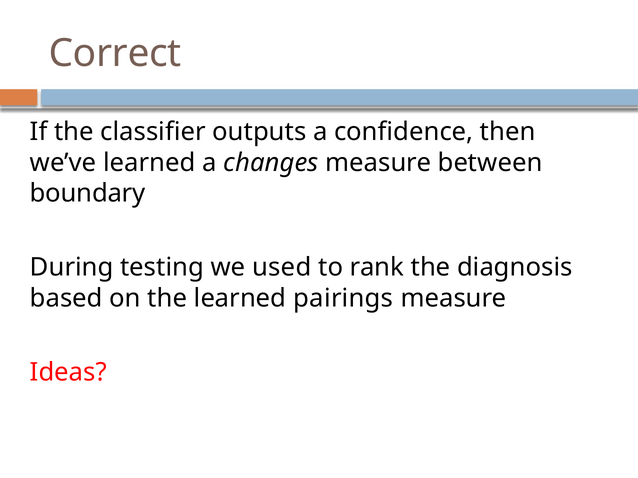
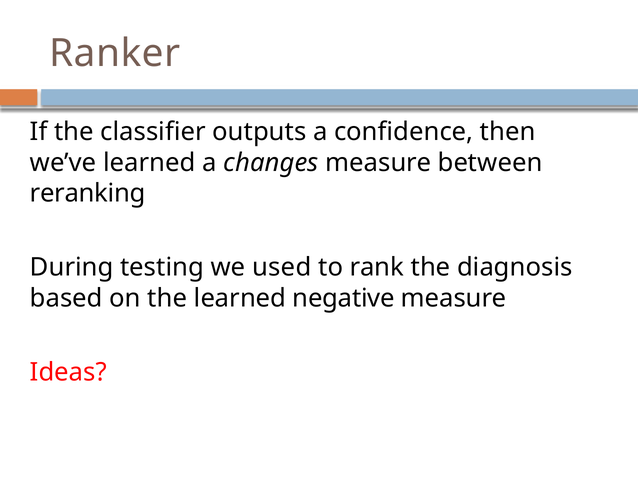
Correct: Correct -> Ranker (115, 53)
boundary: boundary -> reranking (88, 194)
pairings: pairings -> negative (344, 299)
